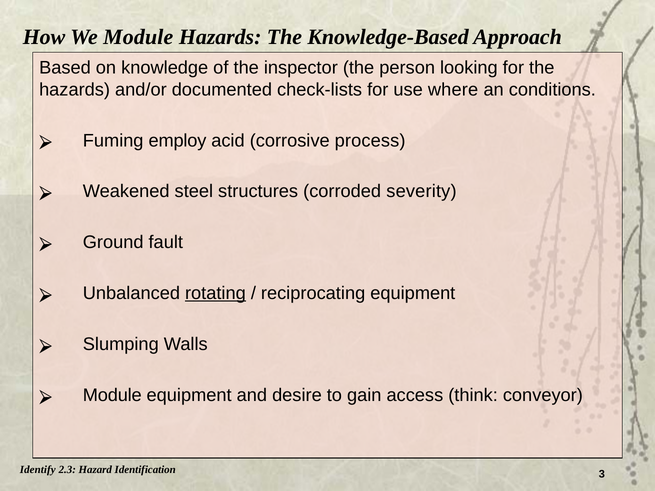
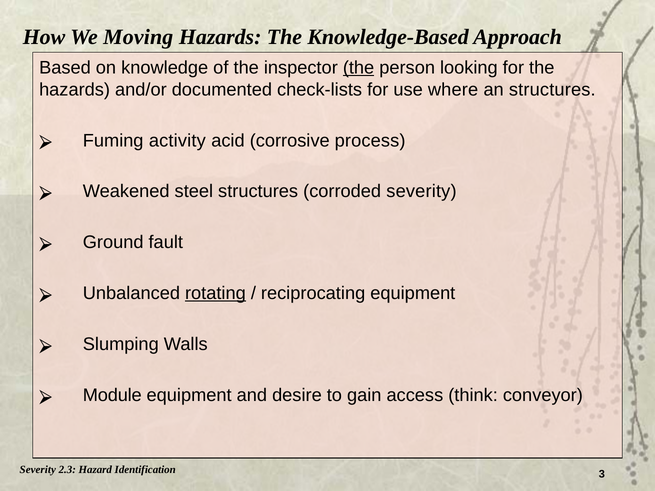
We Module: Module -> Moving (138, 37)
the underline: none -> present (359, 68)
an conditions: conditions -> structures (552, 90)
employ: employ -> activity (177, 141)
Identify: Identify -> Severity (38, 470)
